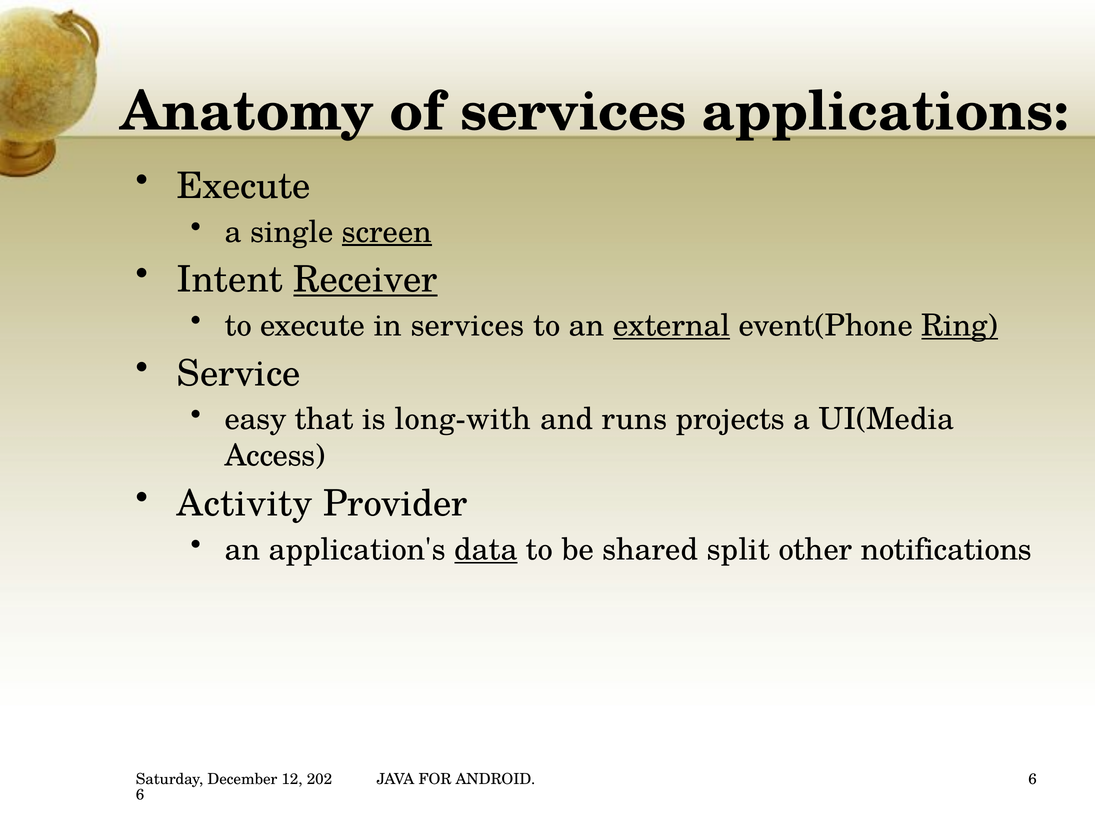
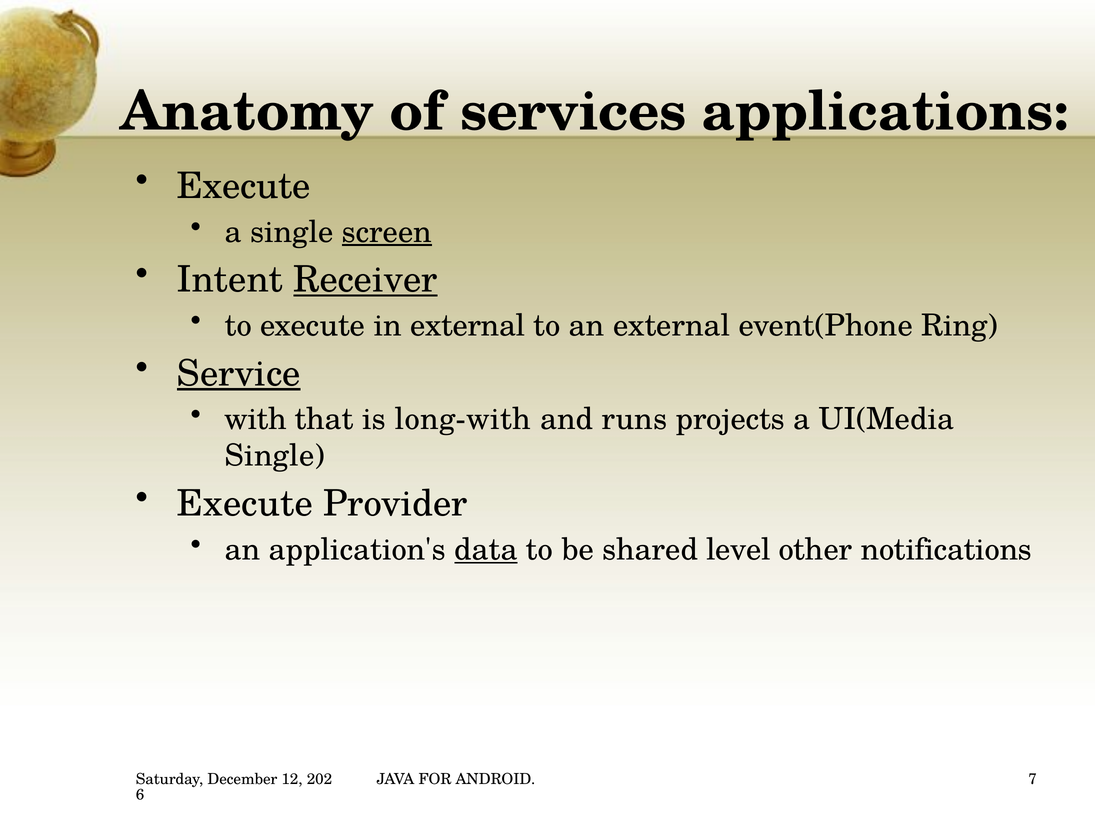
in services: services -> external (468, 326)
external underline: present -> none (672, 326)
Ring underline: present -> none (960, 326)
Service underline: none -> present (239, 374)
easy: easy -> with (256, 420)
Access: Access -> Single (275, 456)
Activity: Activity -> Execute (245, 504)
split: split -> level (739, 550)
ANDROID 6: 6 -> 7 (1033, 780)
